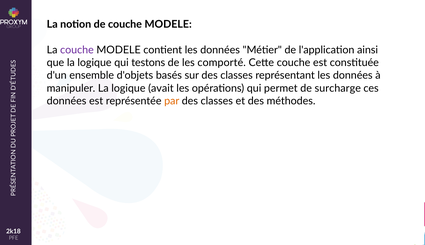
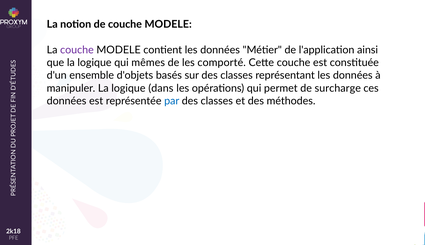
testons: testons -> mêmes (148, 63)
avait: avait -> dans (161, 88)
par colour: orange -> blue (172, 101)
